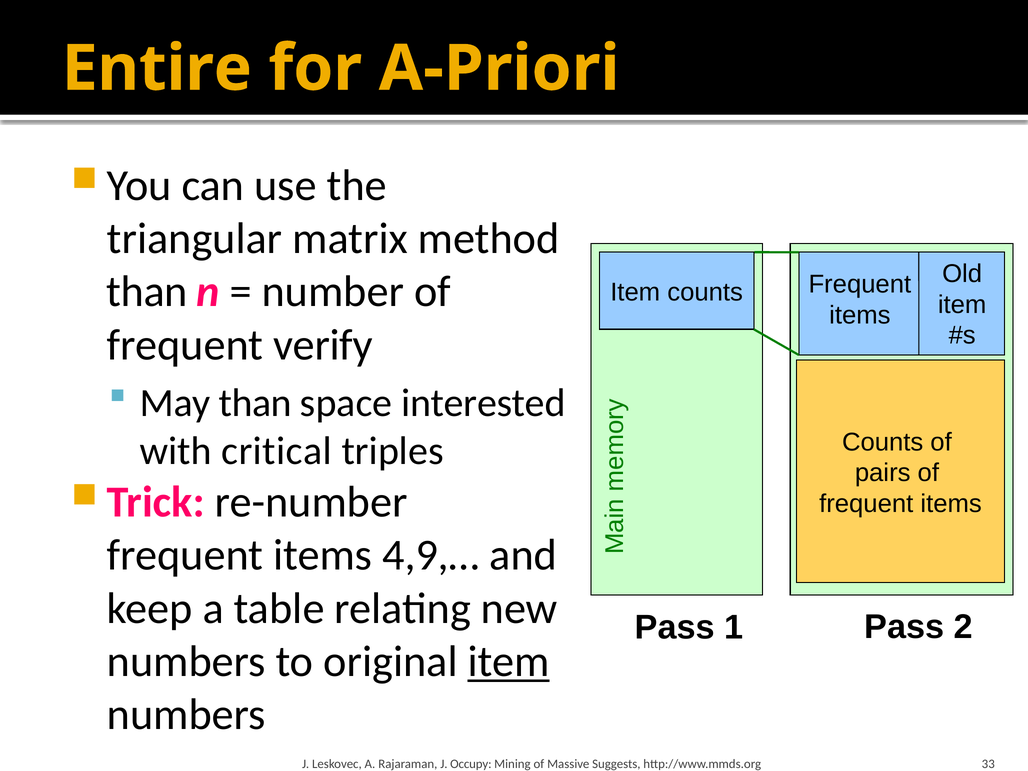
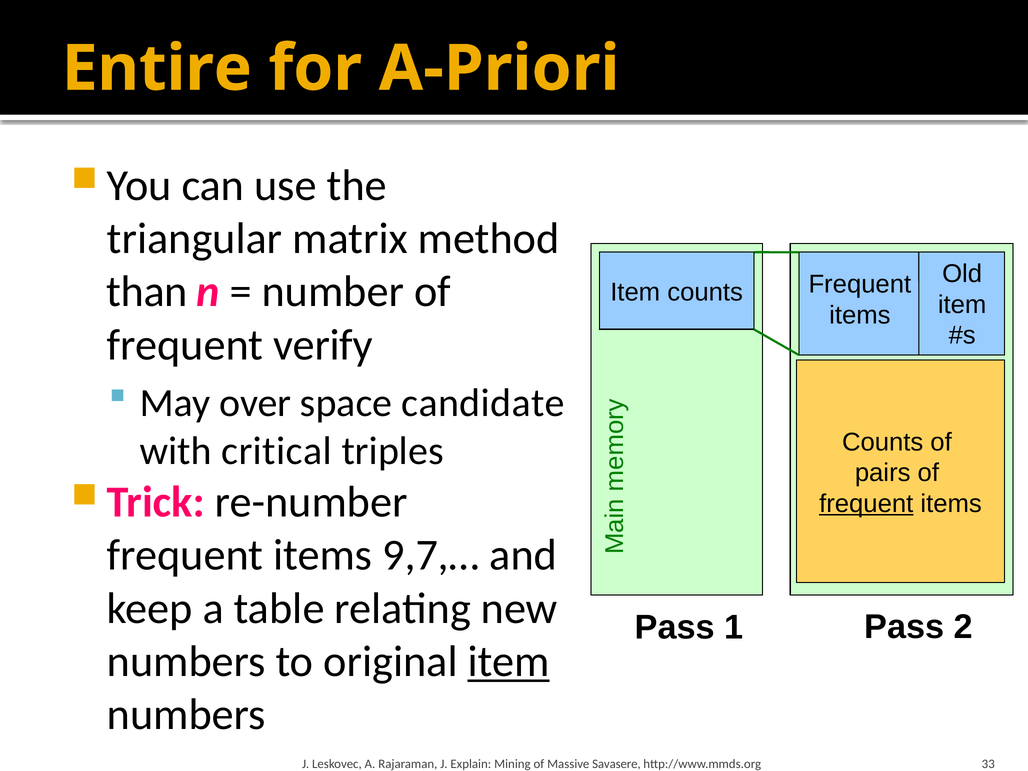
May than: than -> over (255, 403)
interested: interested -> candidate (483, 403)
frequent underline: none -> present (866, 504)
4,9,…: 4,9,… -> 9,7,… (431, 555)
Occupy: Occupy -> Explain (471, 764)
Suggests: Suggests -> Savasere (616, 764)
